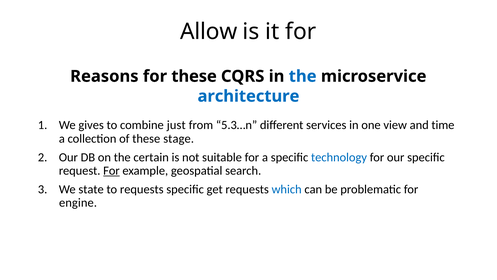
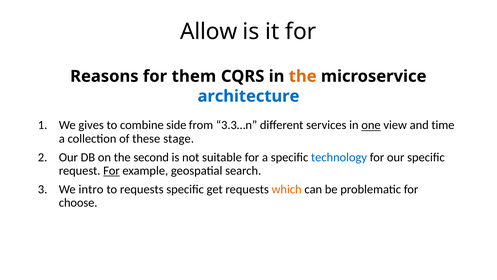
for these: these -> them (194, 76)
the colour: blue -> orange (303, 76)
just: just -> side (176, 125)
5.3…n: 5.3…n -> 3.3…n (237, 125)
one underline: none -> present (371, 125)
certain: certain -> second (151, 157)
state: state -> intro (91, 189)
which colour: blue -> orange (287, 189)
engine: engine -> choose (78, 202)
